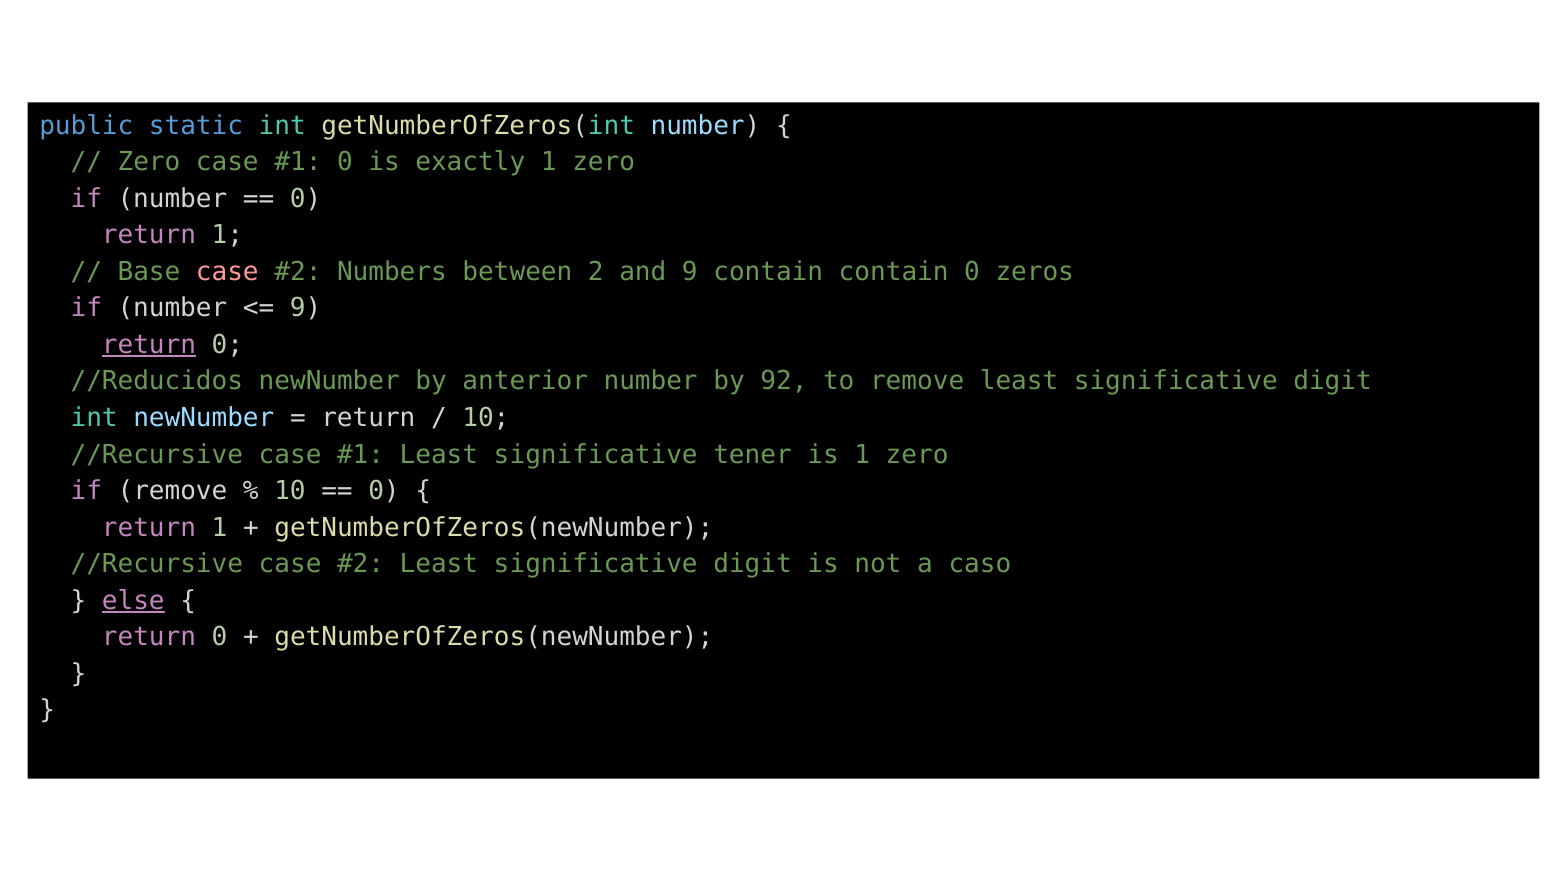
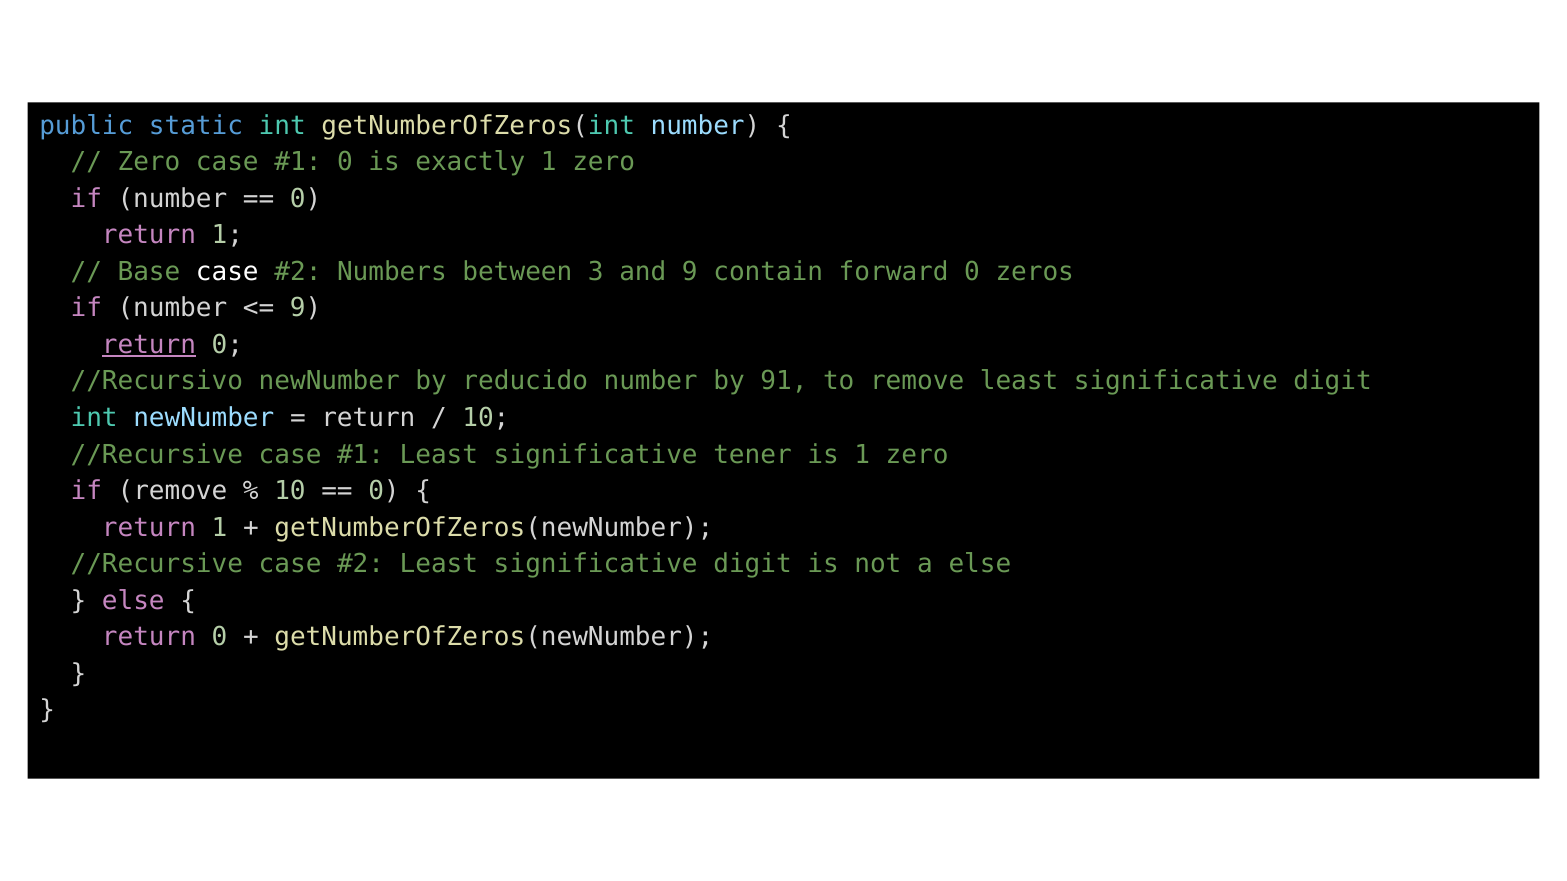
case colour: pink -> white (227, 272)
2: 2 -> 3 (596, 272)
contain contain: contain -> forward (894, 272)
//Reducidos: //Reducidos -> //Recursivo (157, 382)
anterior: anterior -> reducido (525, 382)
92: 92 -> 91 (784, 382)
a caso: caso -> else (980, 564)
else underline: present -> none (133, 601)
